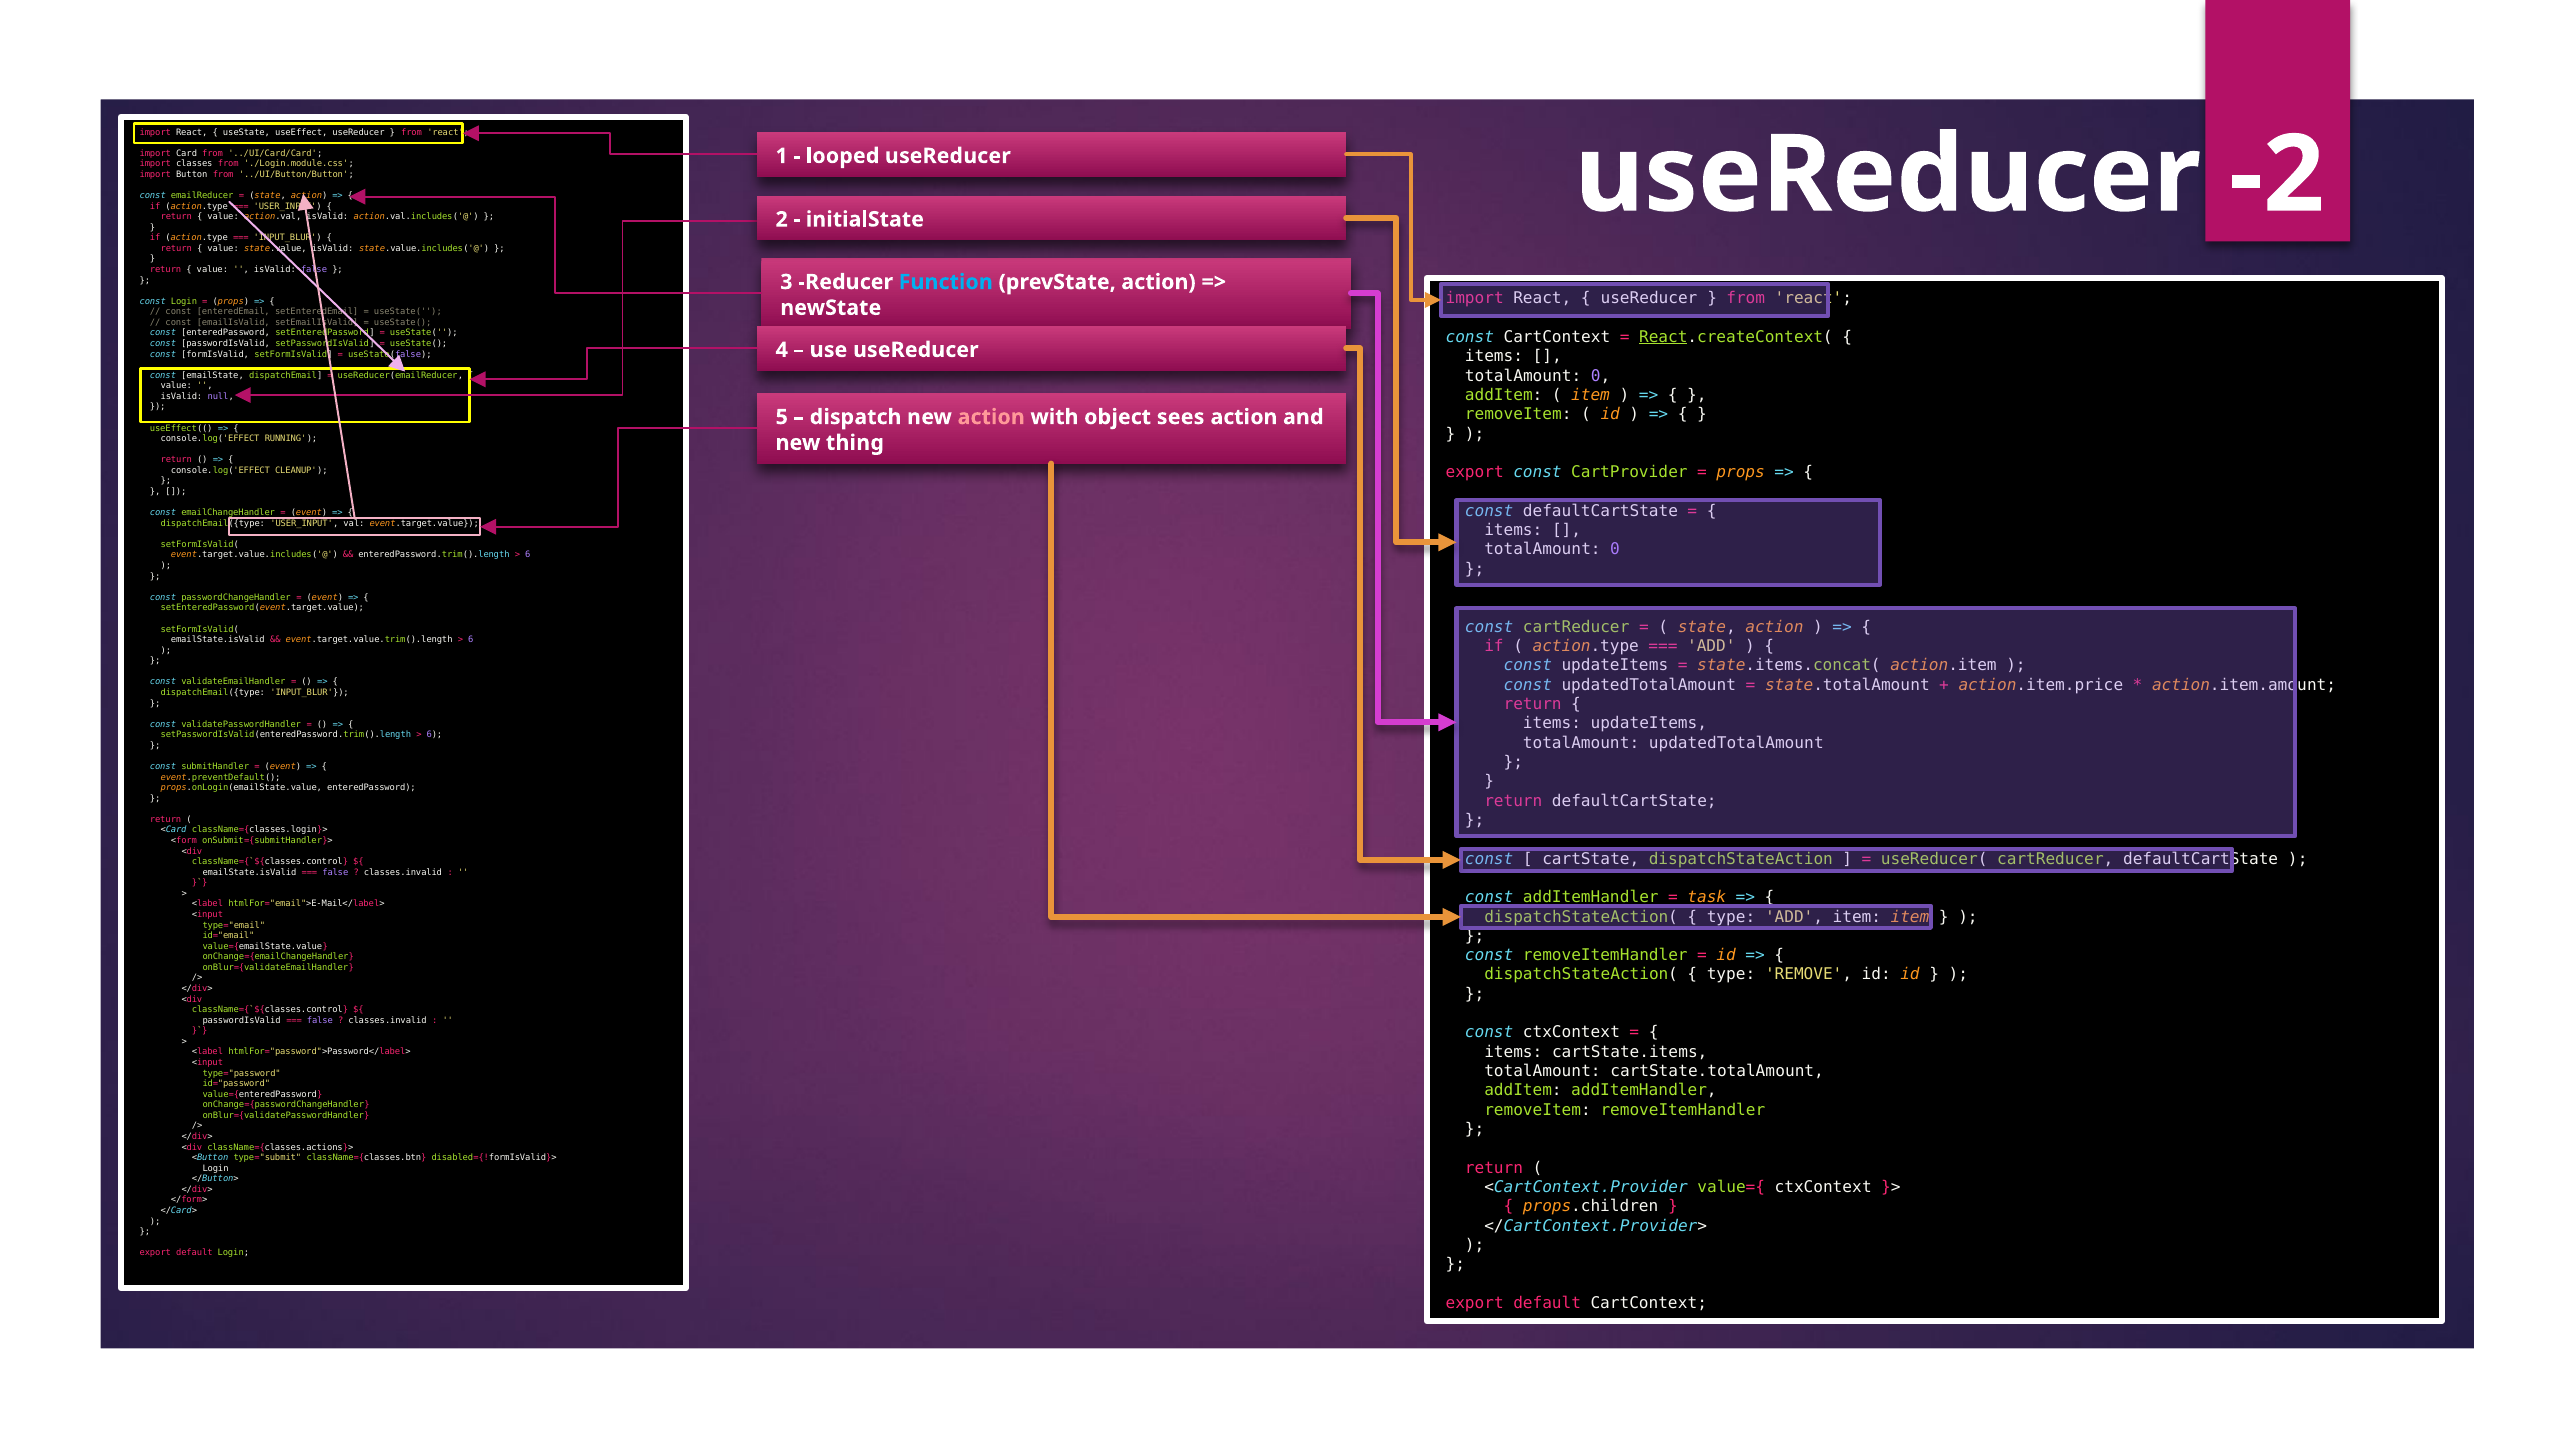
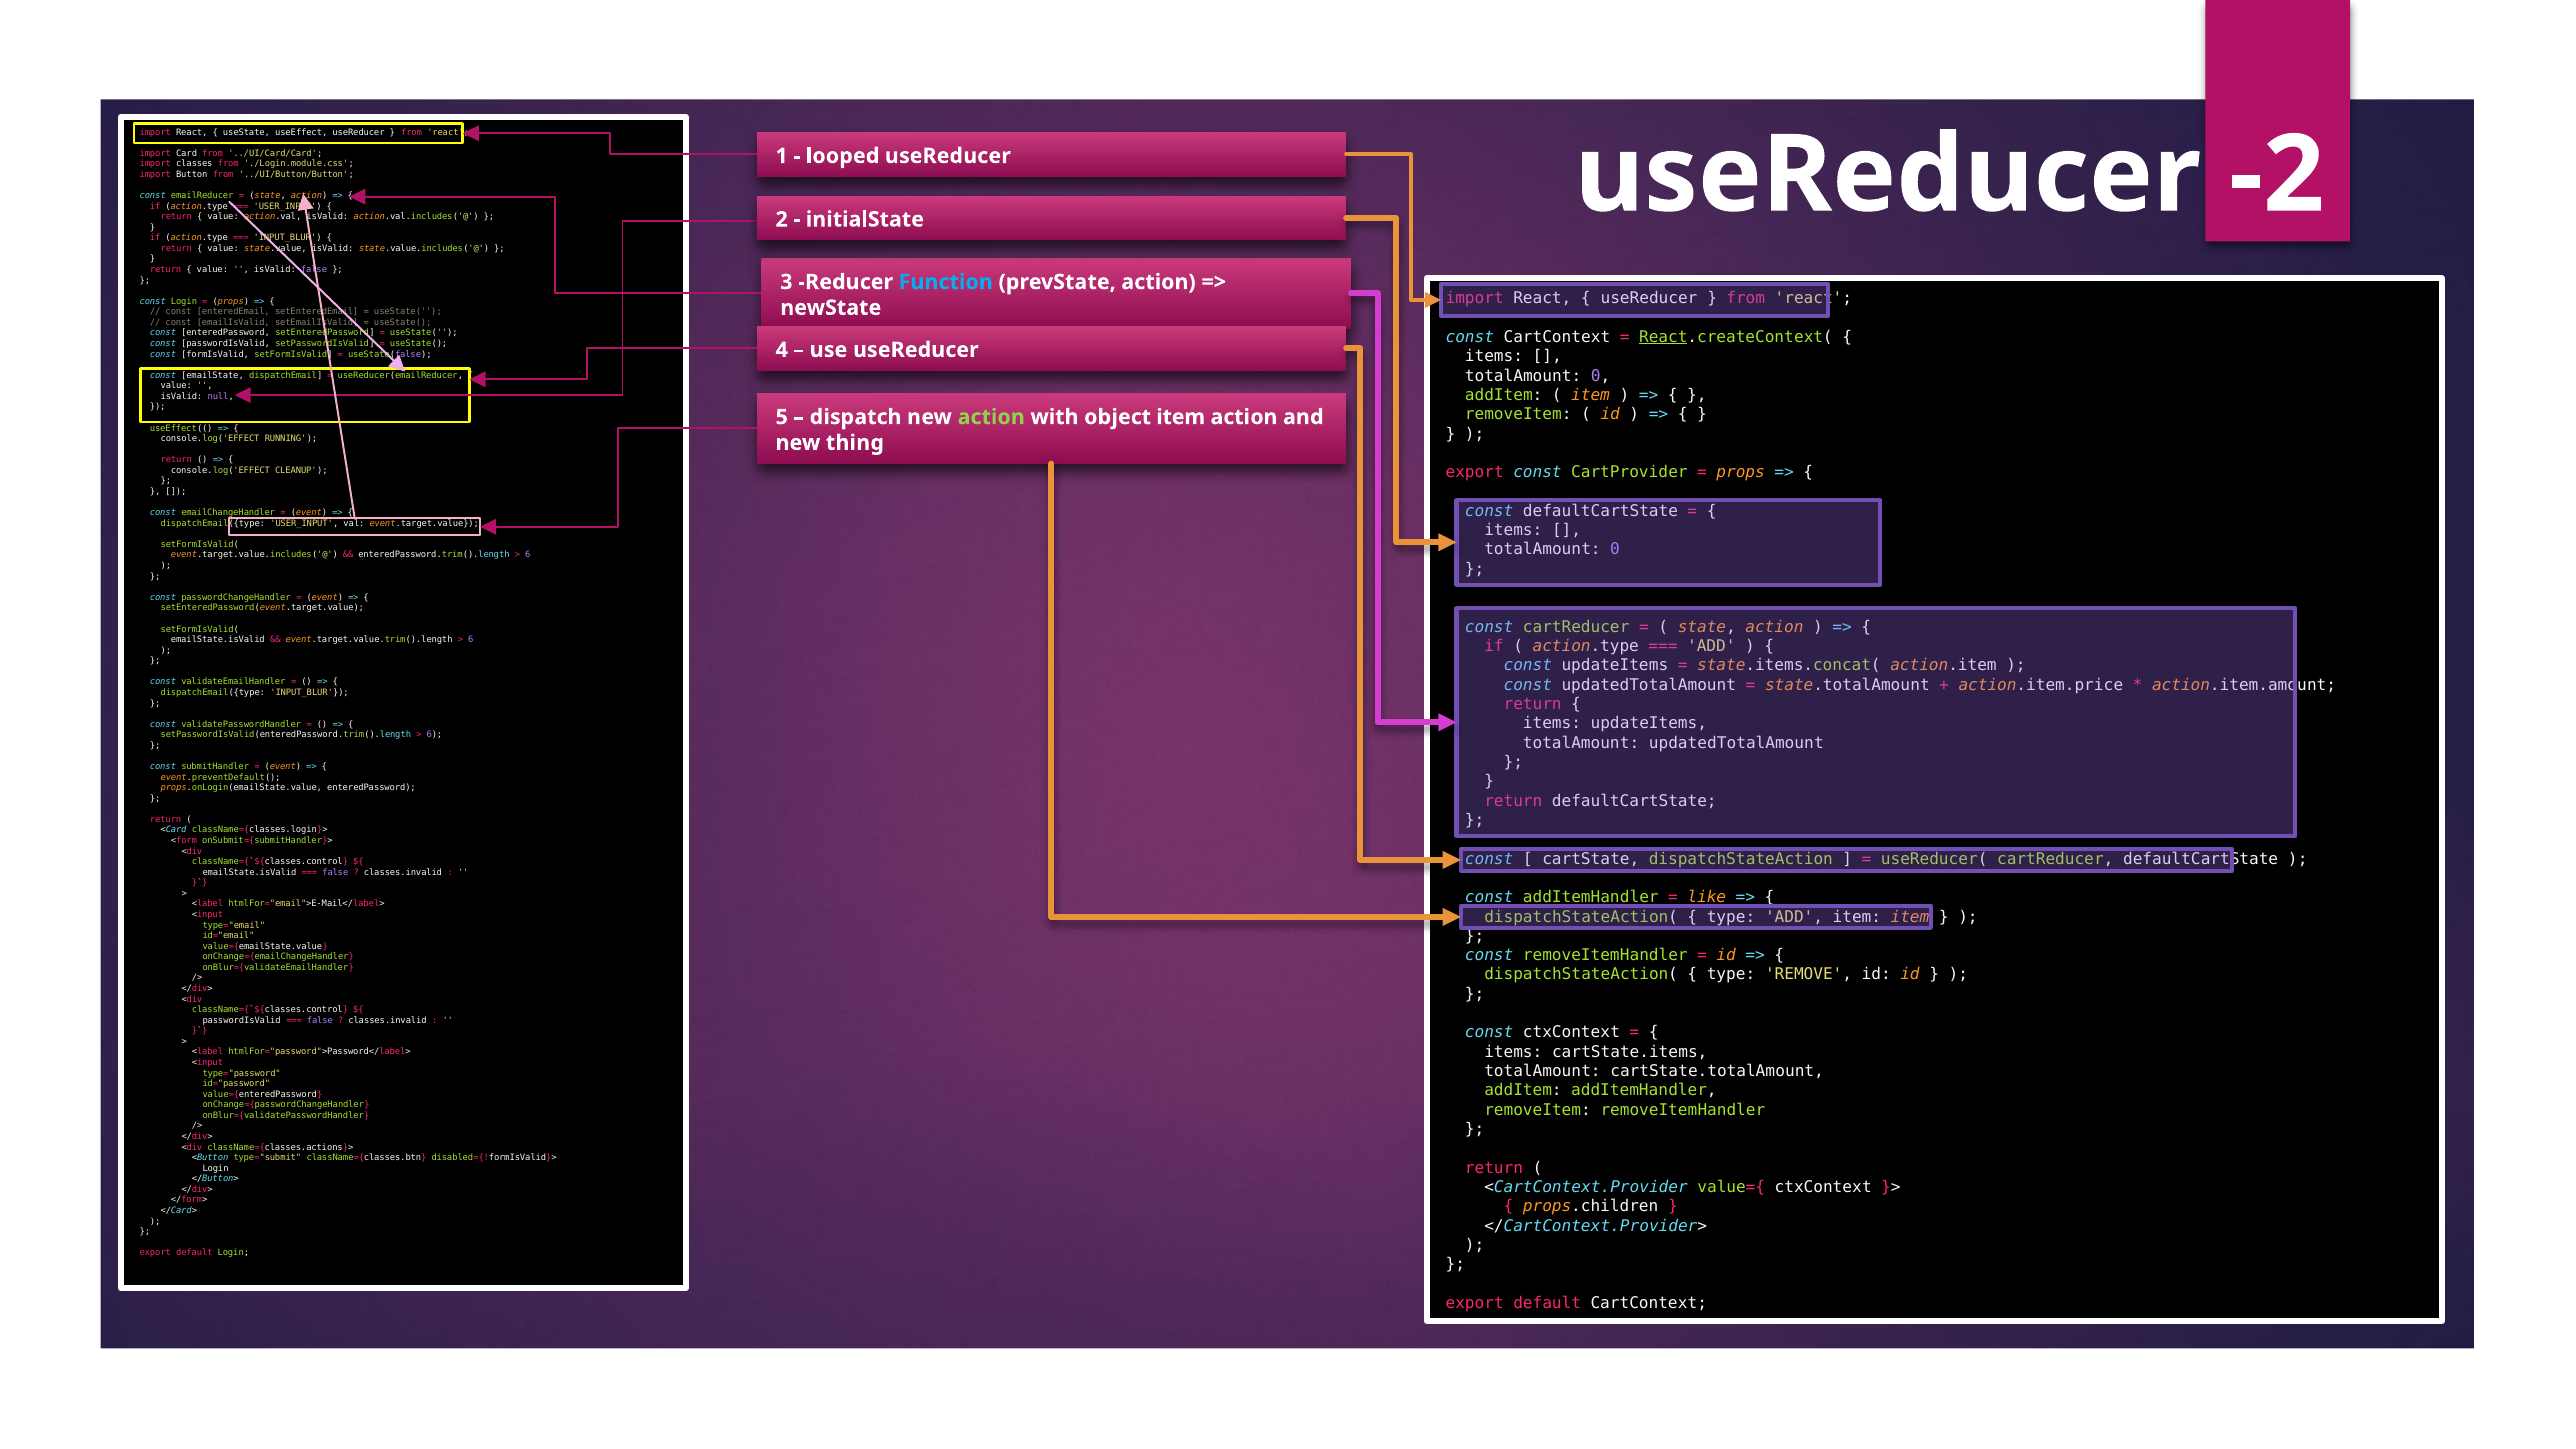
action colour: pink -> light green (991, 417)
object sees: sees -> item (1181, 417)
task: task -> like (1707, 897)
